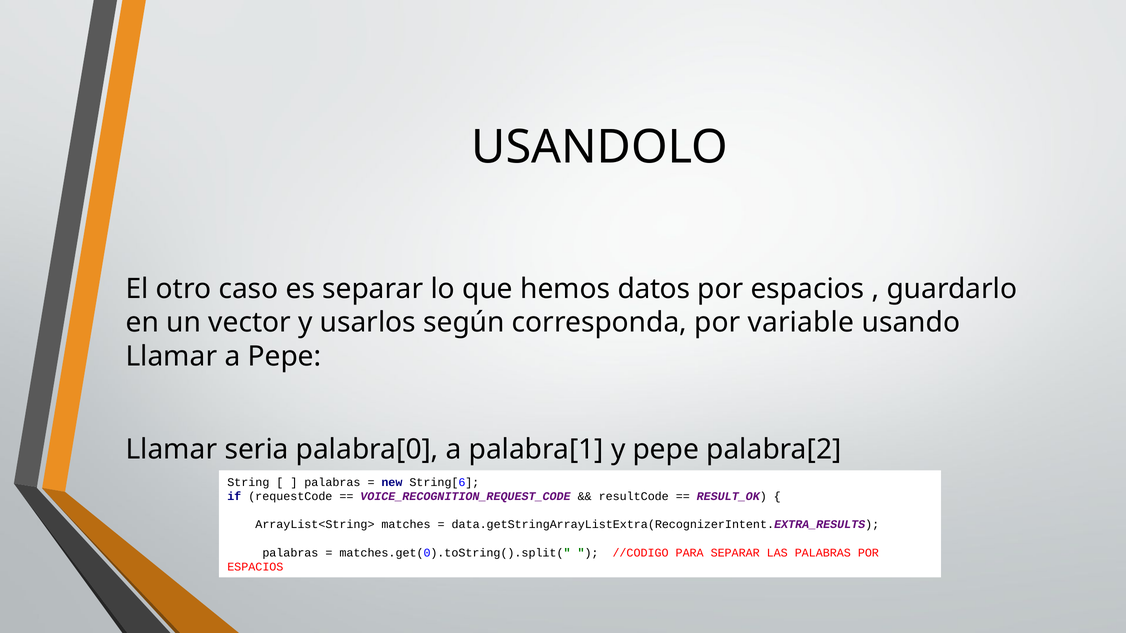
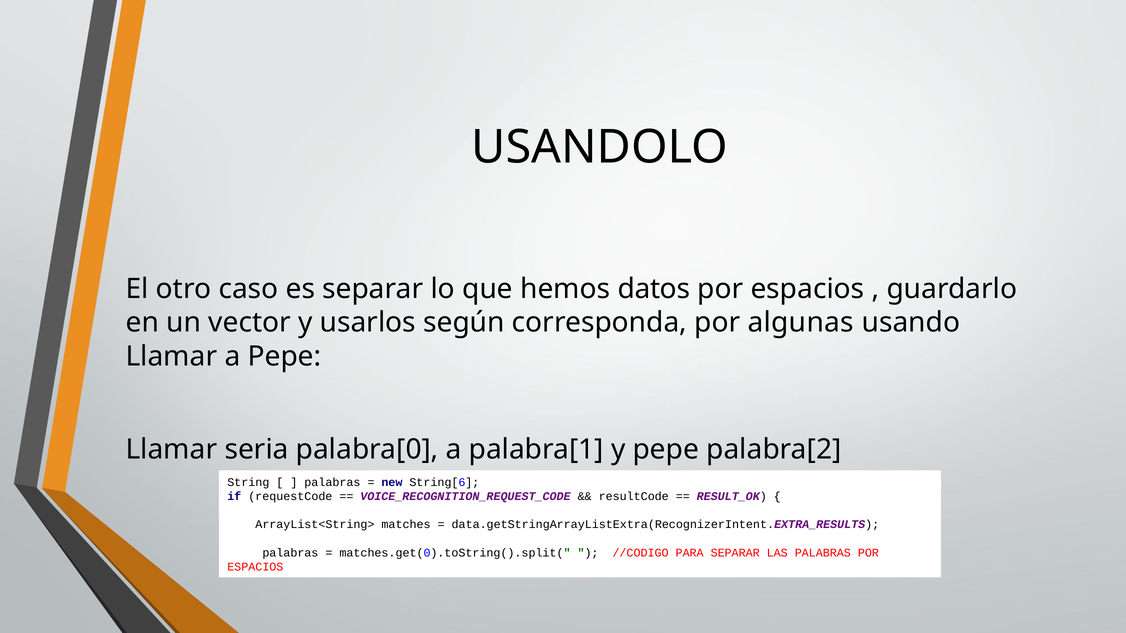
variable: variable -> algunas (801, 323)
